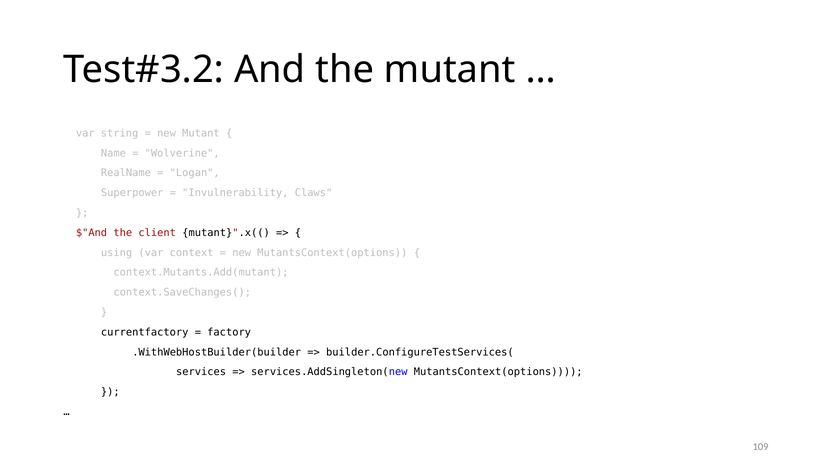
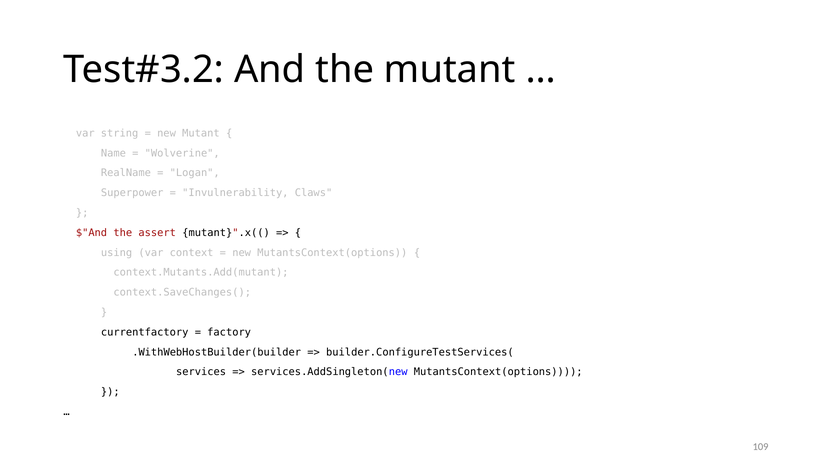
client: client -> assert (157, 233)
